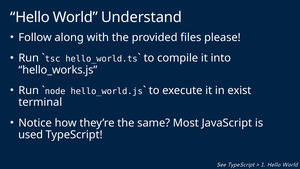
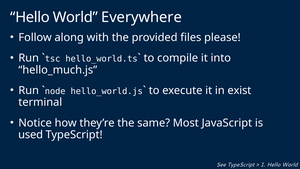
Understand: Understand -> Everywhere (141, 17)
hello_works.js: hello_works.js -> hello_much.js (58, 70)
